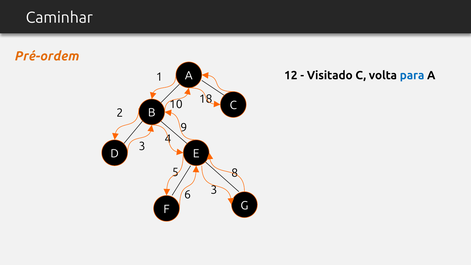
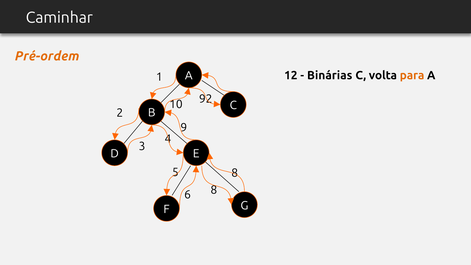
Visitado: Visitado -> Binárias (330, 75)
para colour: blue -> orange (412, 75)
18: 18 -> 92 (206, 99)
6 3: 3 -> 8 (214, 190)
